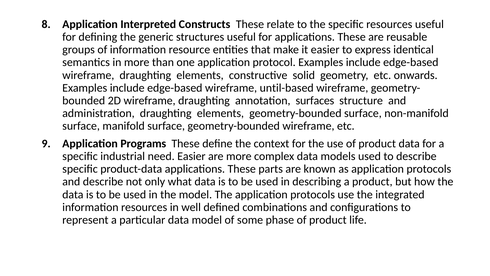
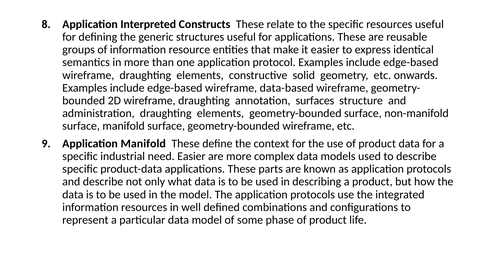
until-based: until-based -> data-based (287, 88)
Application Programs: Programs -> Manifold (143, 144)
